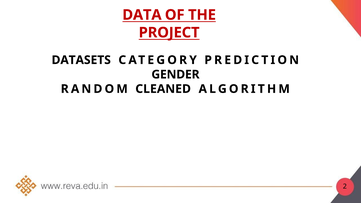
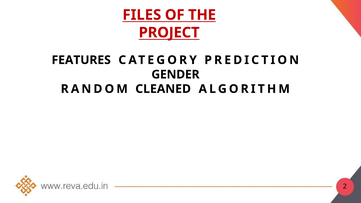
DATA: DATA -> FILES (142, 15)
DATASETS: DATASETS -> FEATURES (81, 60)
